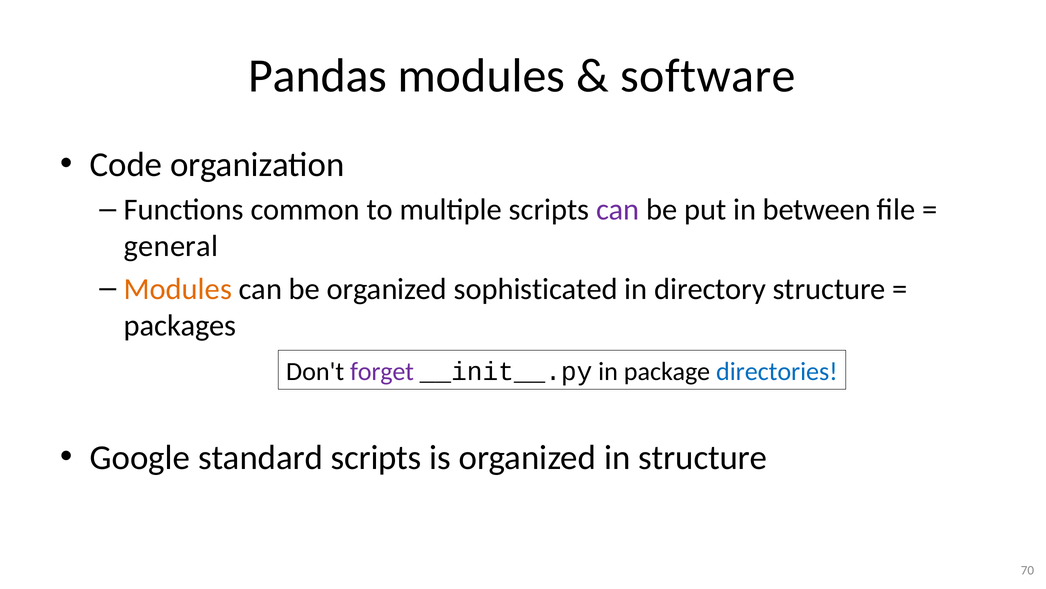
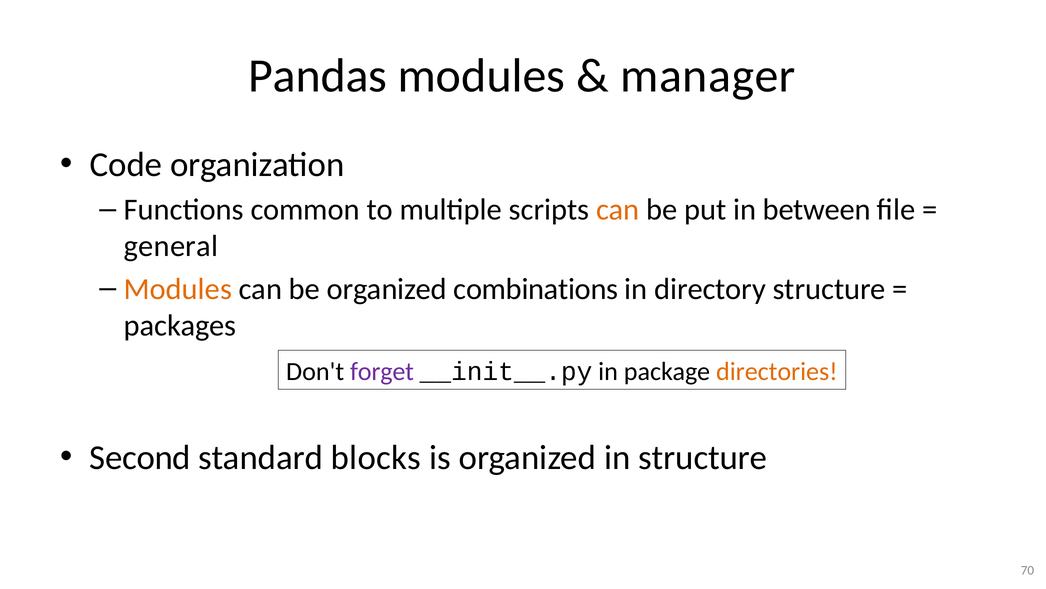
software: software -> manager (708, 76)
can colour: purple -> orange (618, 210)
sophisticated: sophisticated -> combinations (536, 289)
directories colour: blue -> orange (777, 371)
Google: Google -> Second (140, 457)
standard scripts: scripts -> blocks (376, 457)
